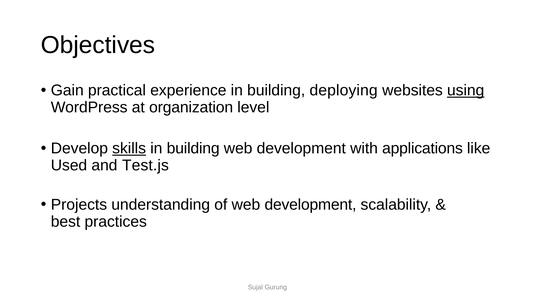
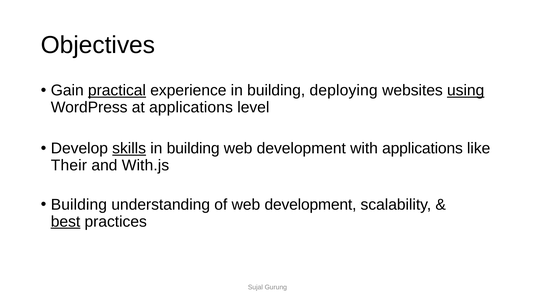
practical underline: none -> present (117, 90)
at organization: organization -> applications (191, 107)
Used: Used -> Their (69, 165)
Test.js: Test.js -> With.js (145, 165)
Projects: Projects -> Building (79, 205)
best underline: none -> present (66, 221)
